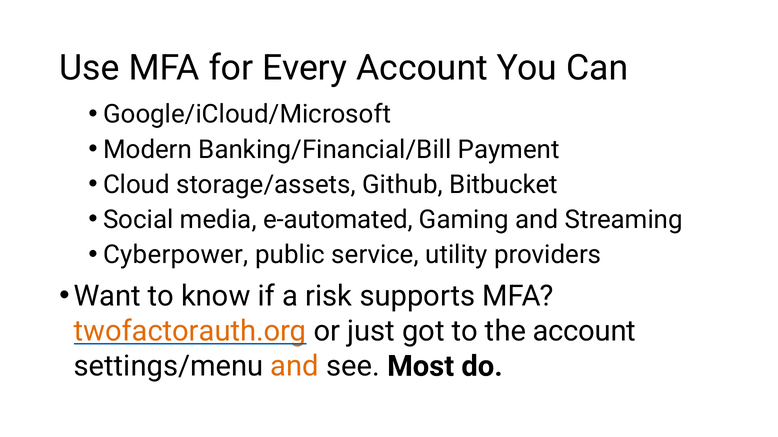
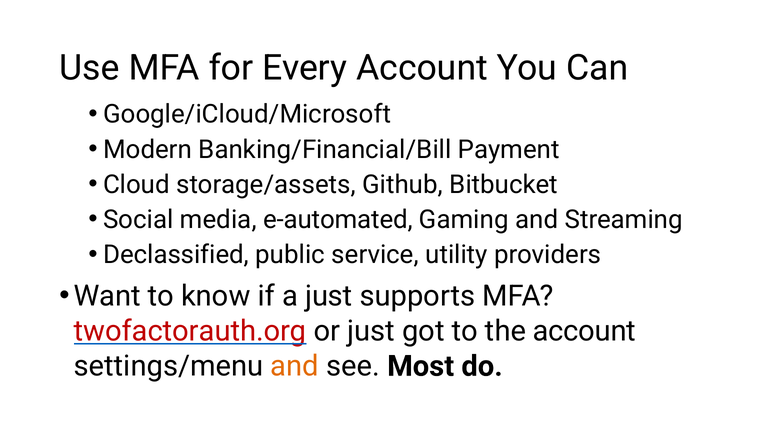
Cyberpower: Cyberpower -> Declassified (176, 255)
a risk: risk -> just (329, 297)
twofactorauth.org colour: orange -> red (190, 332)
